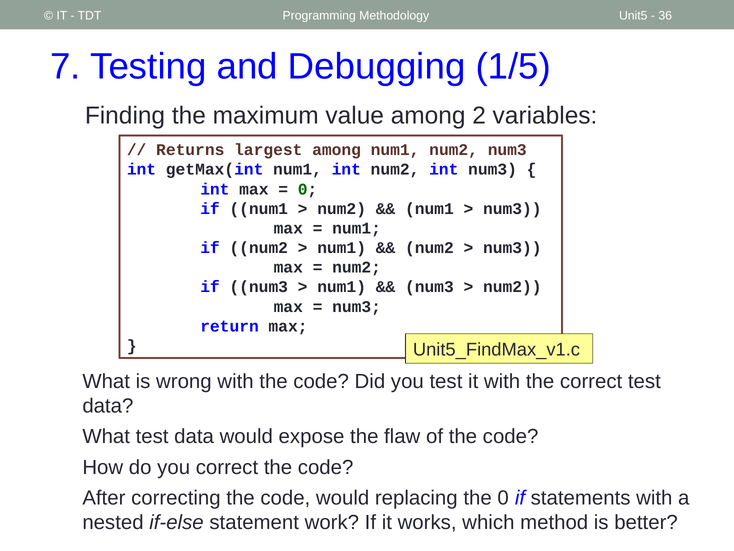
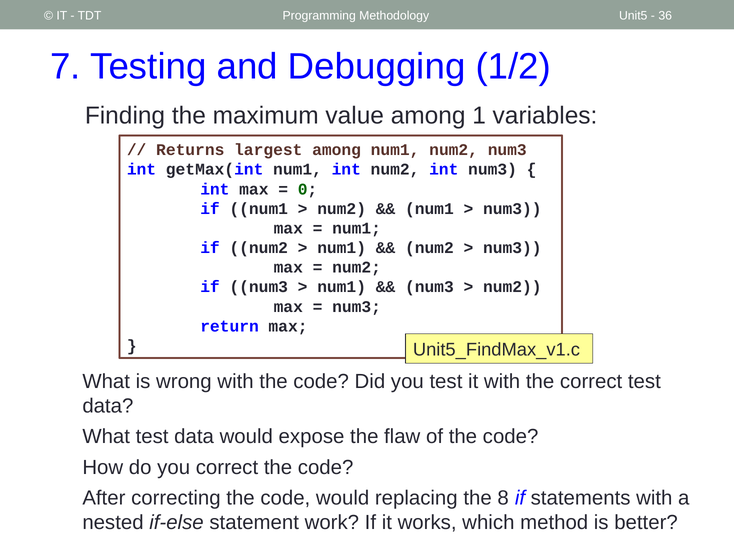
1/5: 1/5 -> 1/2 (513, 67)
2: 2 -> 1 (479, 115)
the 0: 0 -> 8 (503, 498)
